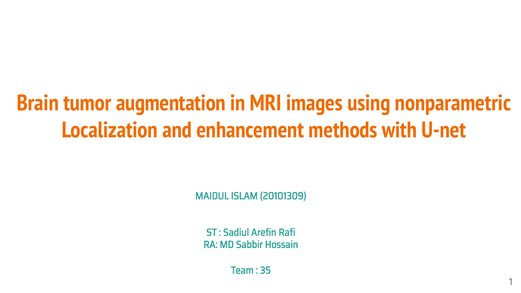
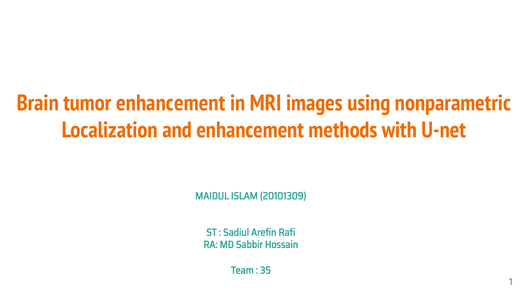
tumor augmentation: augmentation -> enhancement (171, 103)
